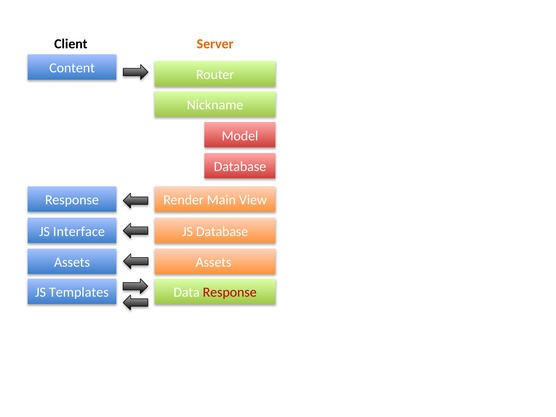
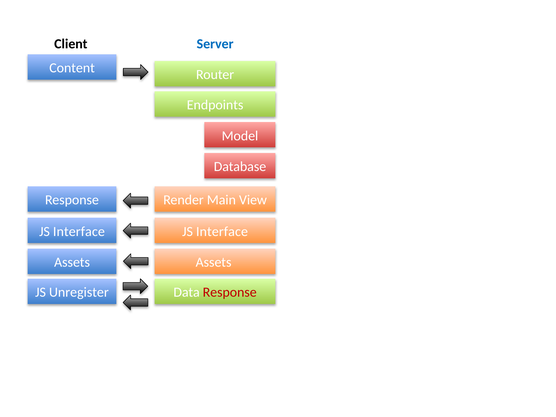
Server colour: orange -> blue (215, 44)
Nickname: Nickname -> Endpoints (215, 105)
Database: Database -> Interface (222, 231)
Templates: Templates -> Unregister (79, 292)
